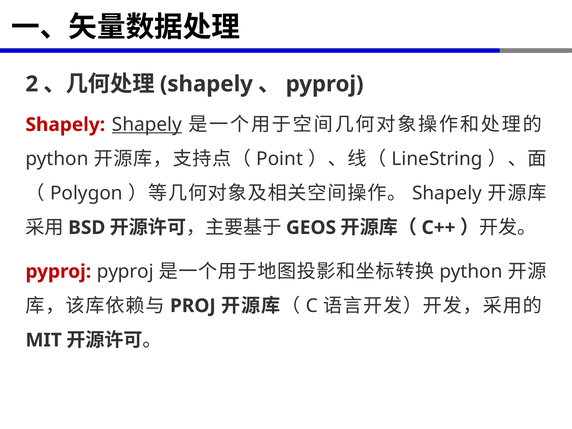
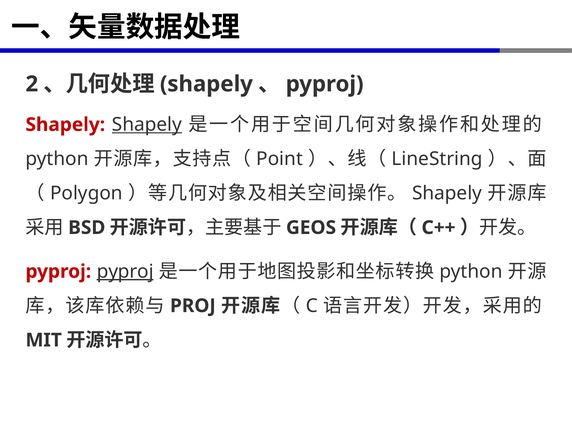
pyproj underline: none -> present (125, 271)
